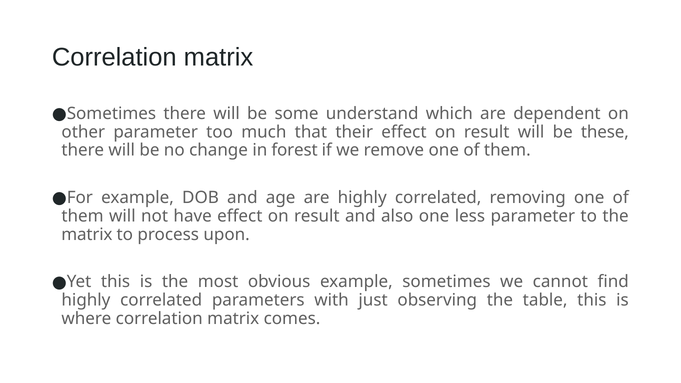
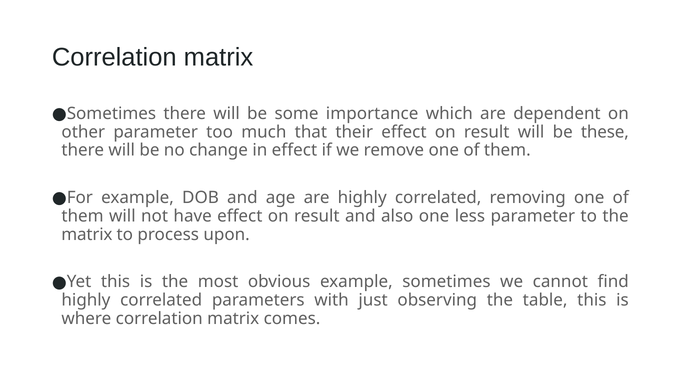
understand: understand -> importance (372, 114)
in forest: forest -> effect (294, 150)
